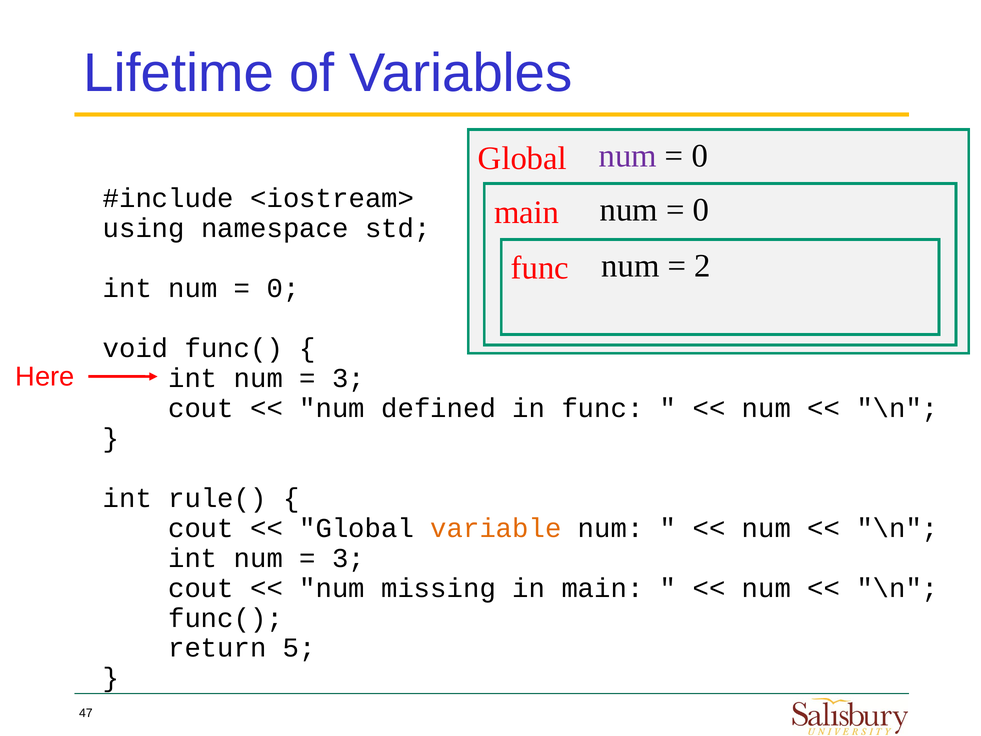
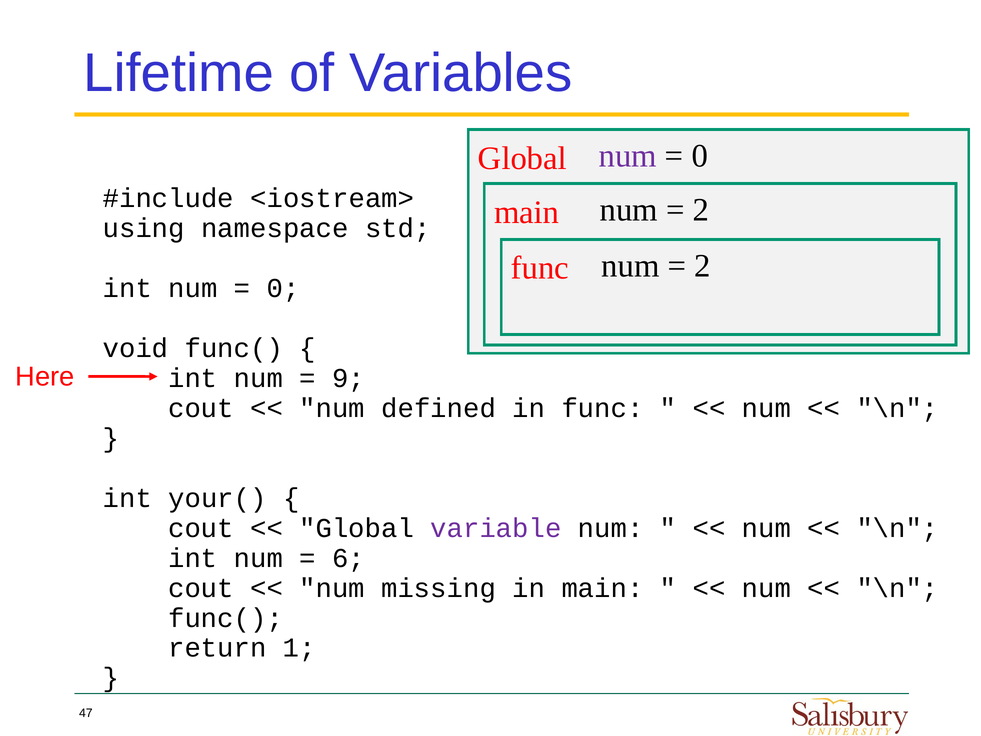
0: 0 -> 2 (701, 210)
3: 3 -> 9 (348, 378)
rule(: rule( -> your( (217, 498)
variable colour: orange -> purple (496, 528)
3: 3 -> 6 (348, 558)
5: 5 -> 1 (299, 648)
